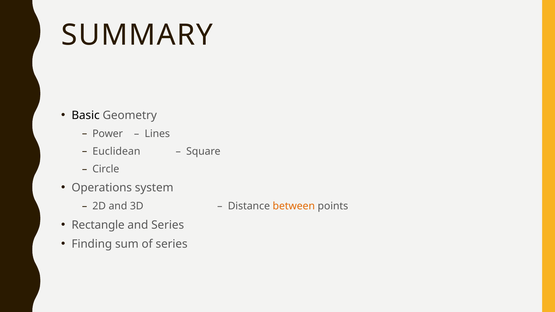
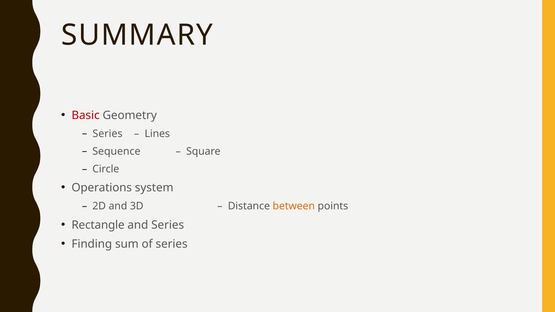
Basic colour: black -> red (86, 115)
Power: Power -> Series (108, 134)
Euclidean: Euclidean -> Sequence (116, 151)
